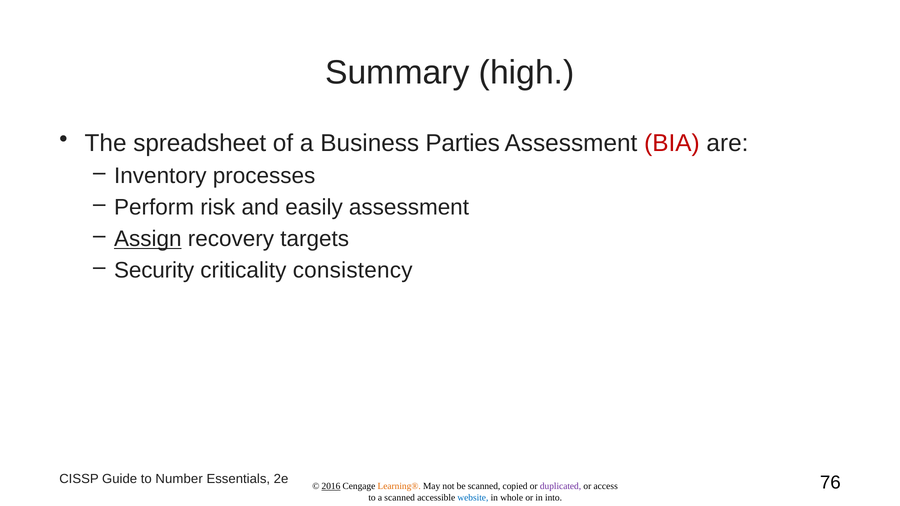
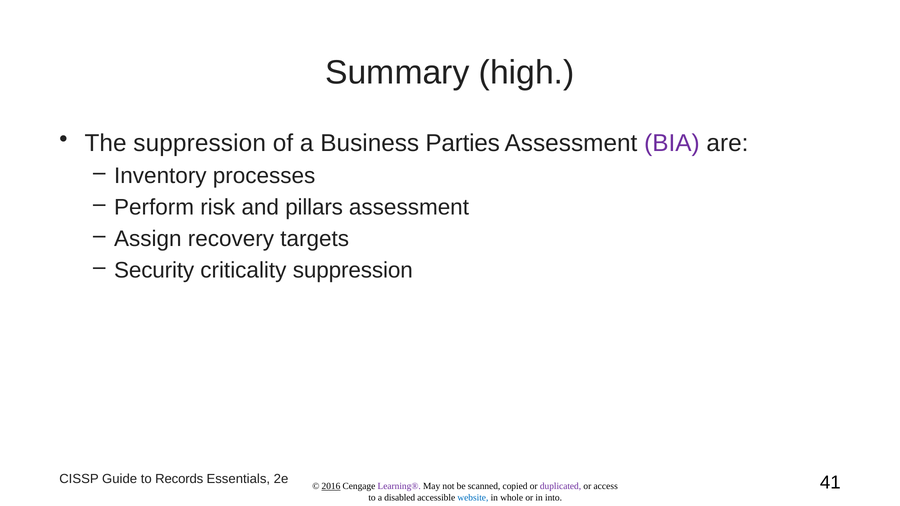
The spreadsheet: spreadsheet -> suppression (200, 143)
BIA colour: red -> purple (672, 143)
easily: easily -> pillars (314, 207)
Assign underline: present -> none (148, 239)
criticality consistency: consistency -> suppression (353, 270)
Number: Number -> Records (179, 479)
76: 76 -> 41 (830, 483)
Learning® colour: orange -> purple (399, 486)
a scanned: scanned -> disabled (400, 498)
